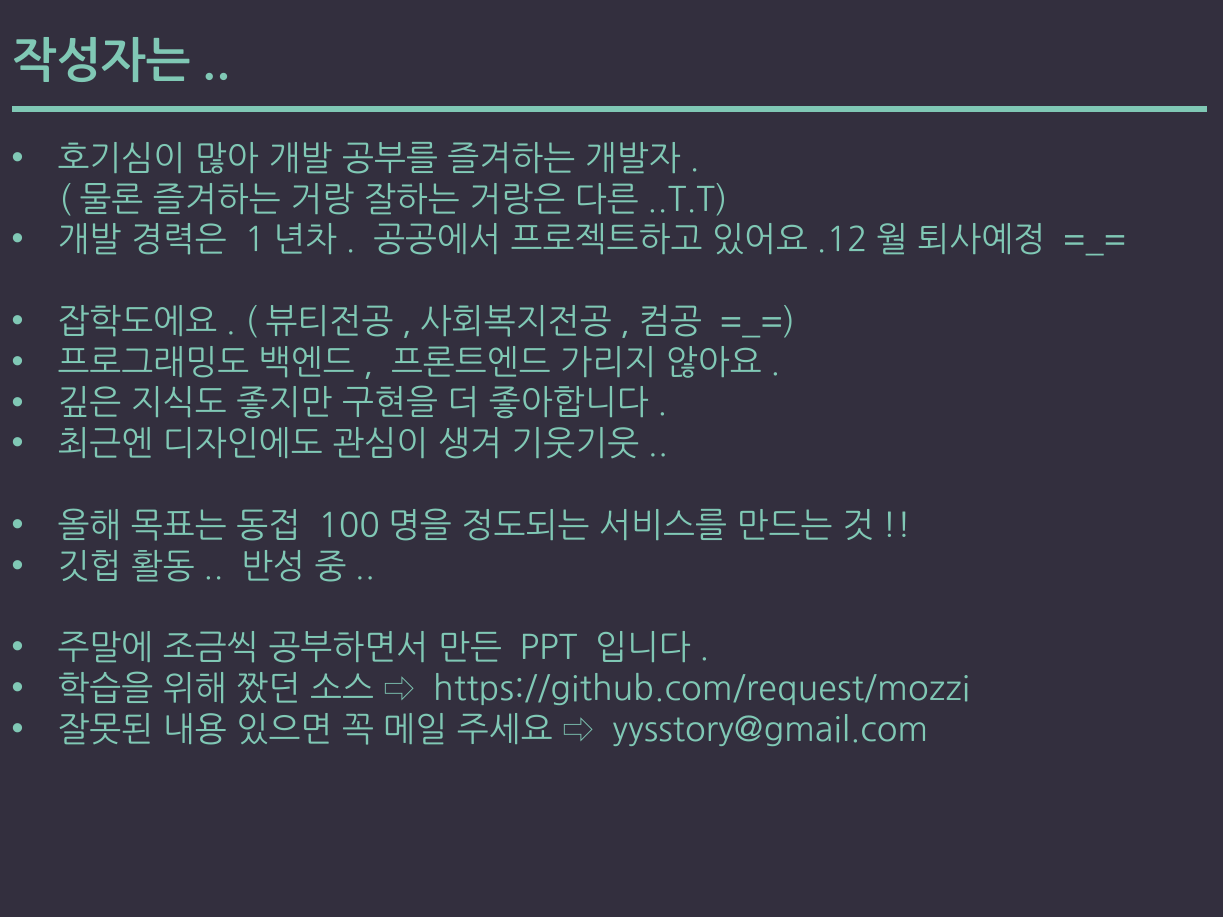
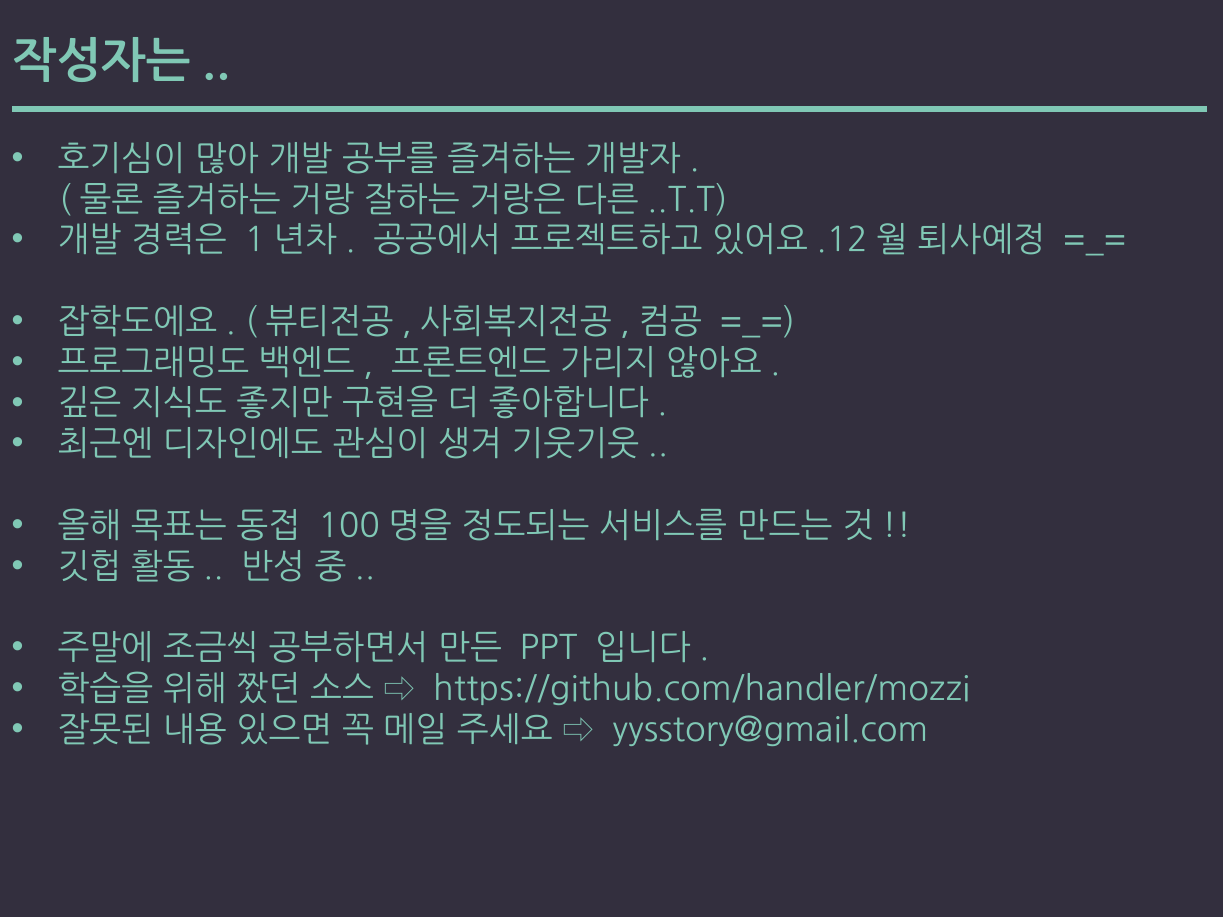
https://github.com/request/mozzi: https://github.com/request/mozzi -> https://github.com/handler/mozzi (702, 689)
